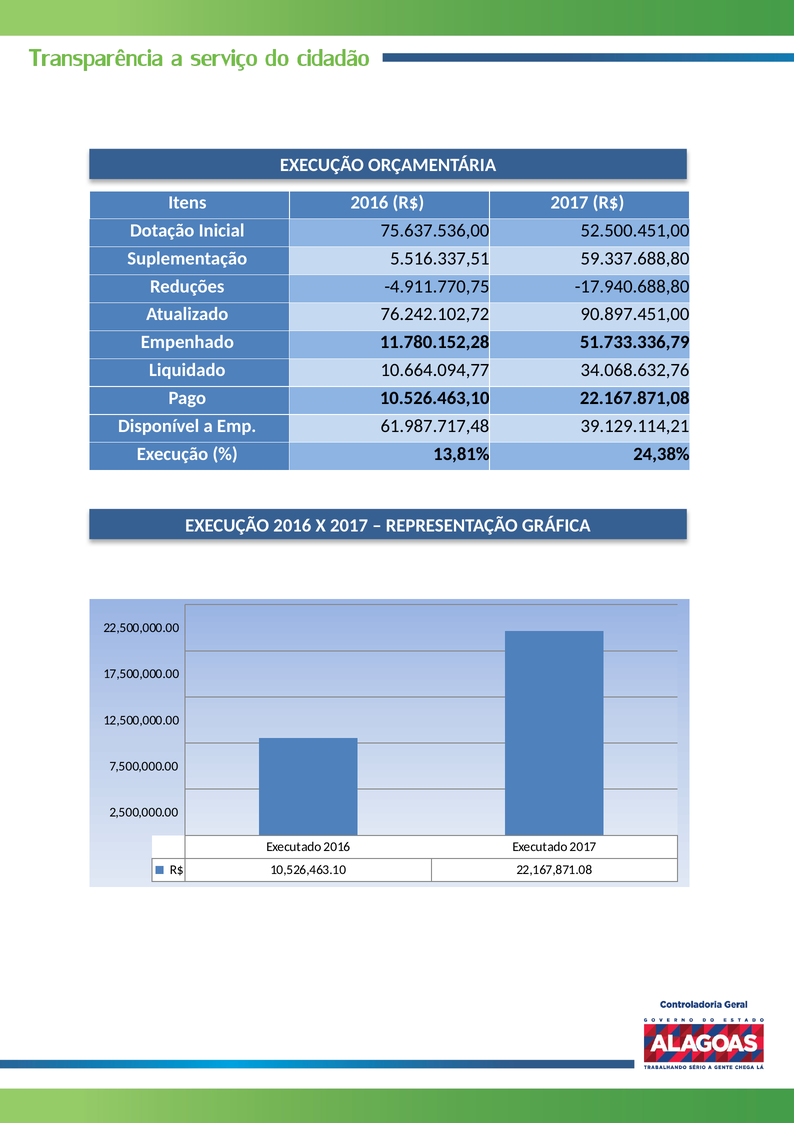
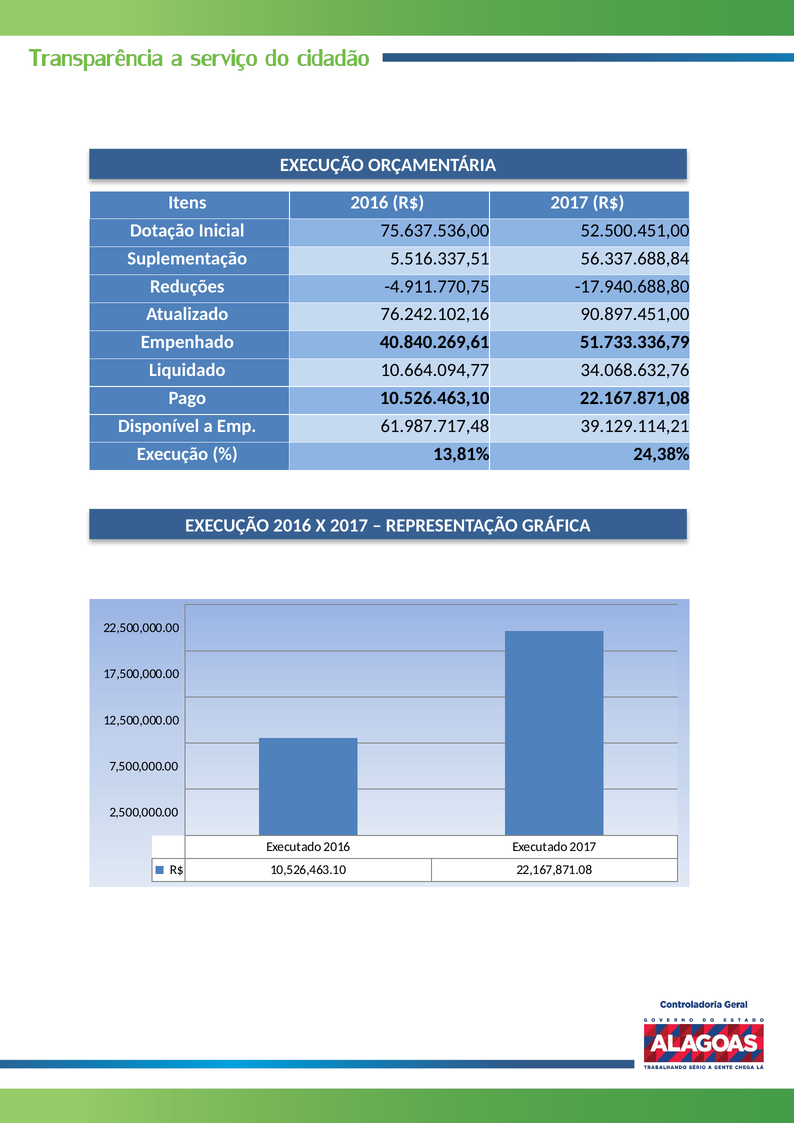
59.337.688,80: 59.337.688,80 -> 56.337.688,84 (635, 258)
76.242.102,72: 76.242.102,72 -> 76.242.102,16 (435, 314)
11.780.152,28: 11.780.152,28 -> 40.840.269,61 (435, 342)
